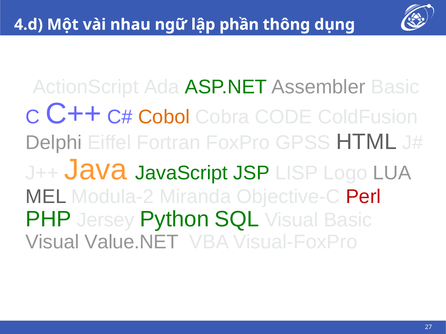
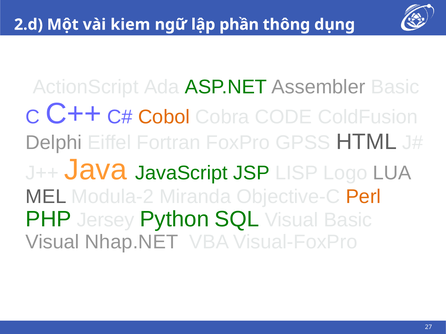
4.d: 4.d -> 2.d (28, 25)
nhau: nhau -> kiem (130, 25)
Perl colour: red -> orange (363, 197)
Value.NET: Value.NET -> Nhap.NET (131, 242)
